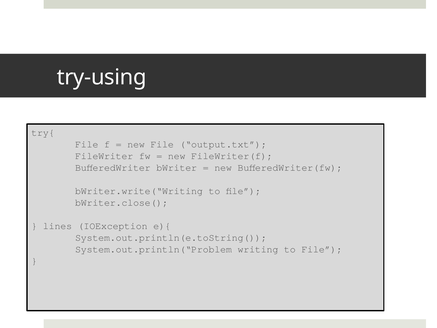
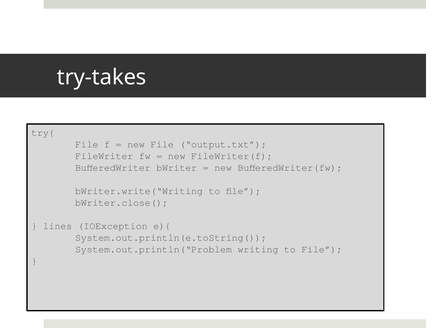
try-using: try-using -> try-takes (102, 77)
